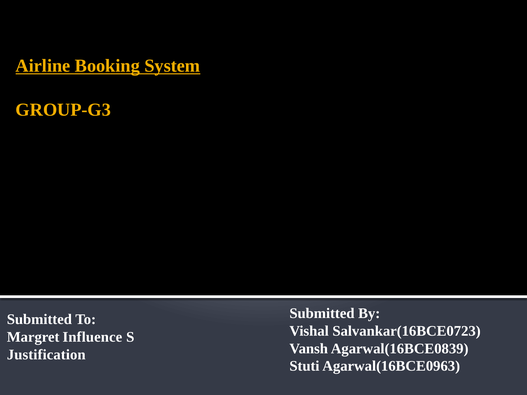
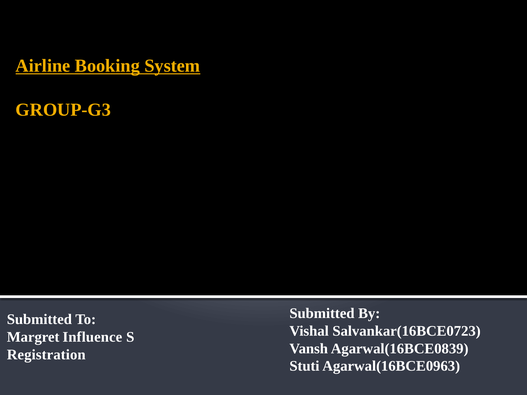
Justification: Justification -> Registration (46, 355)
